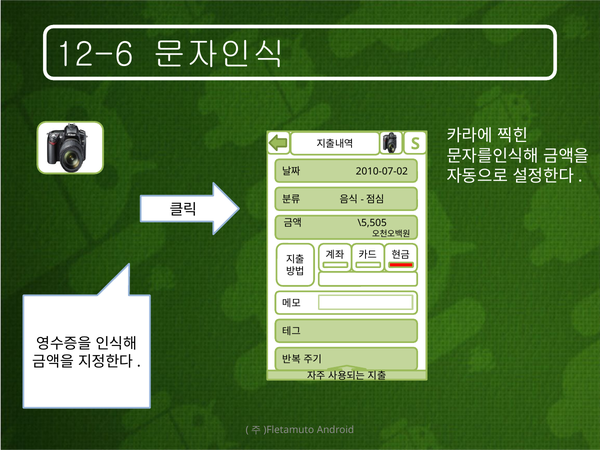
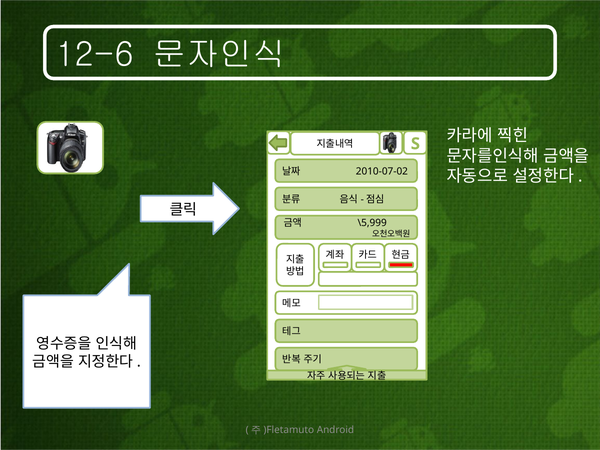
\5,505: \5,505 -> \5,999 (372, 223)
